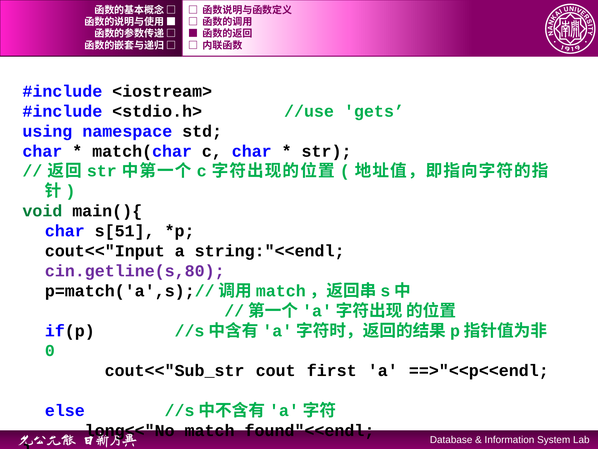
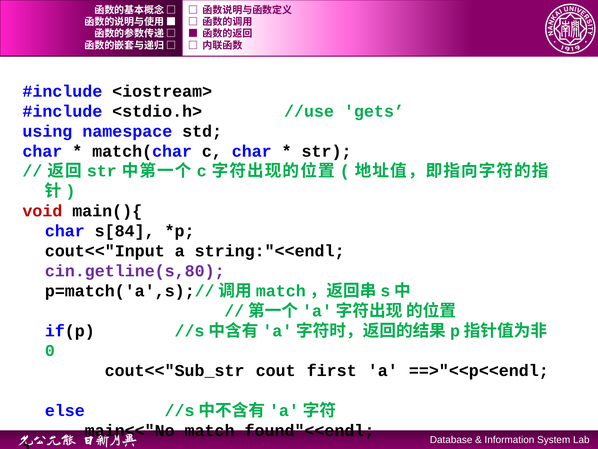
void colour: green -> red (42, 211)
s[51: s[51 -> s[84 (125, 231)
long<<"No: long<<"No -> main<<"No (130, 430)
